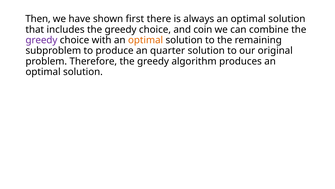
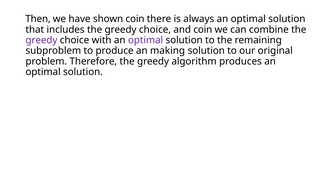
shown first: first -> coin (135, 19)
optimal colour: orange -> purple (146, 40)
quarter: quarter -> making (168, 51)
